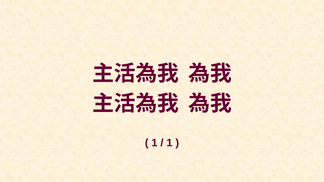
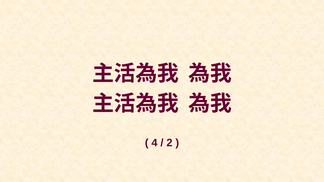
1: 1 -> 4 (154, 143)
1: 1 -> 2 (169, 143)
